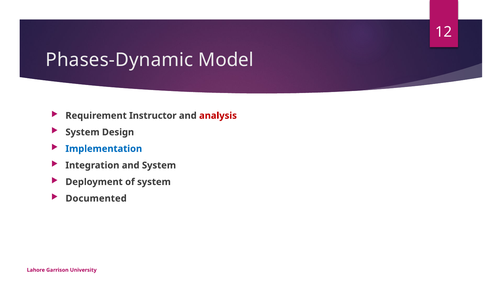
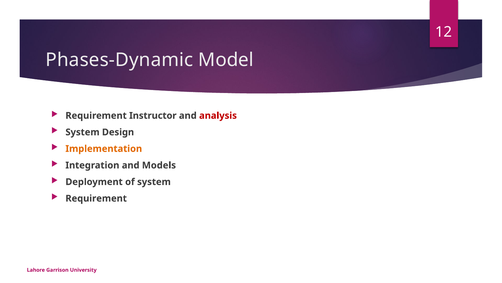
Implementation colour: blue -> orange (104, 148)
and System: System -> Models (159, 165)
Documented: Documented -> Requirement (96, 198)
